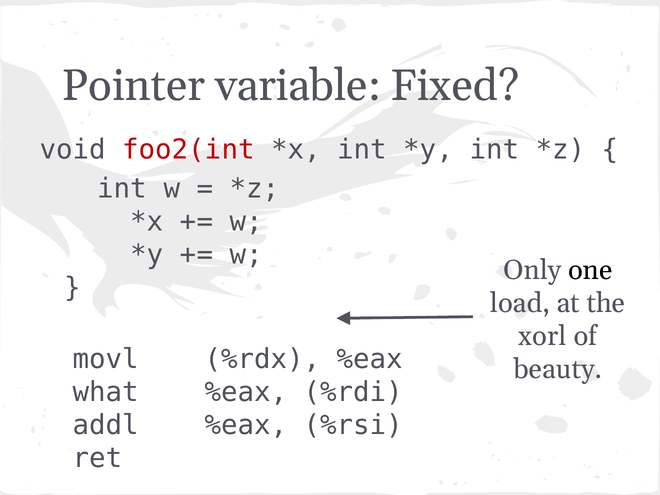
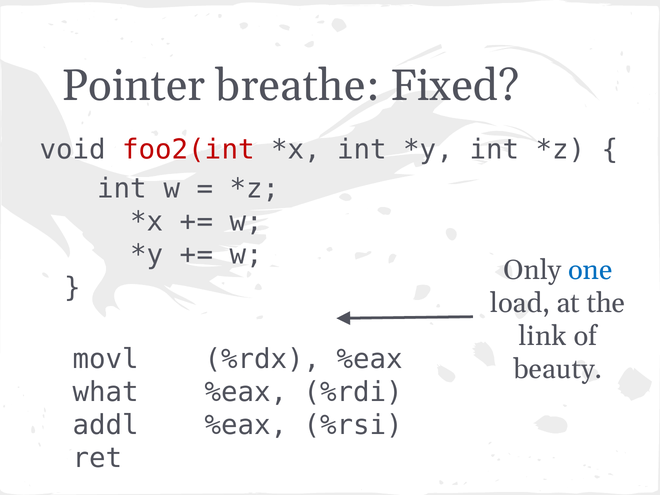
variable: variable -> breathe (298, 86)
one colour: black -> blue (590, 270)
xorl: xorl -> link (543, 336)
